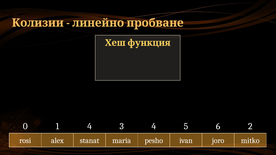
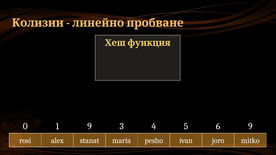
1 4: 4 -> 9 (90, 126)
6 2: 2 -> 9 (250, 126)
